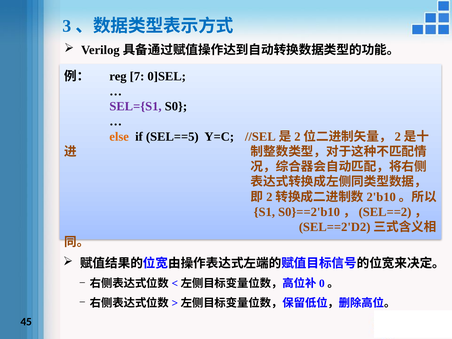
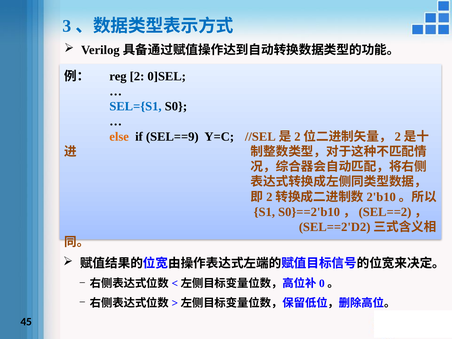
7: 7 -> 2 (137, 76)
SEL={S1 colour: purple -> blue (135, 106)
SEL==5: SEL==5 -> SEL==9 (172, 137)
